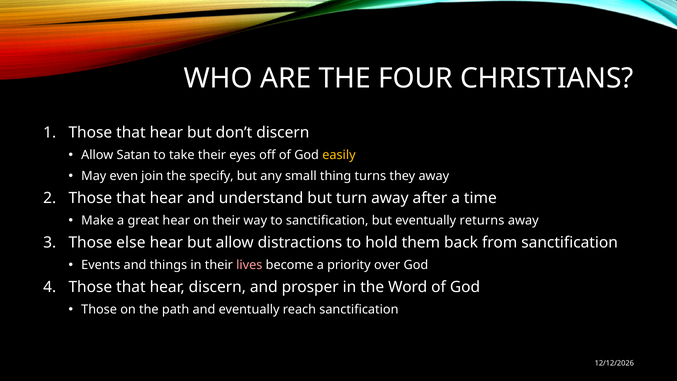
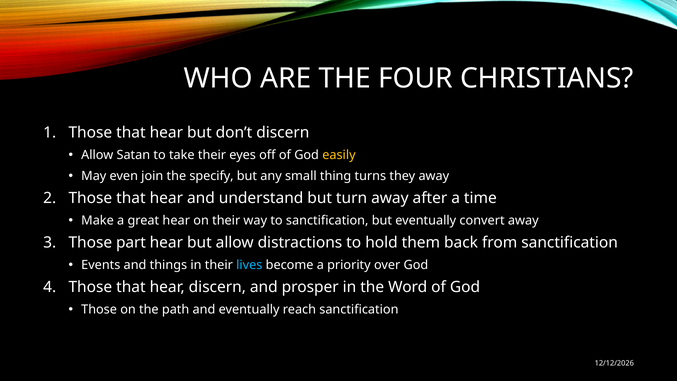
returns: returns -> convert (482, 220)
else: else -> part (131, 243)
lives colour: pink -> light blue (249, 265)
